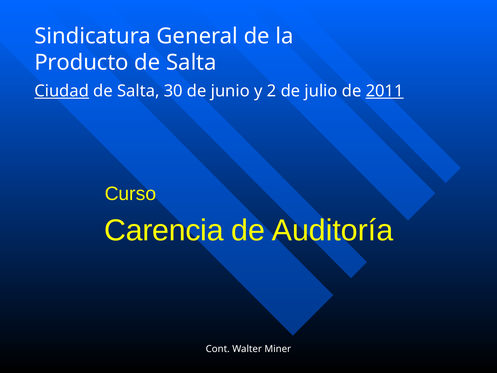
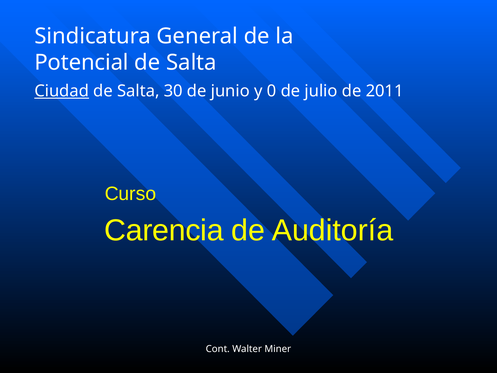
Producto: Producto -> Potencial (82, 63)
2: 2 -> 0 (272, 91)
2011 underline: present -> none (385, 91)
